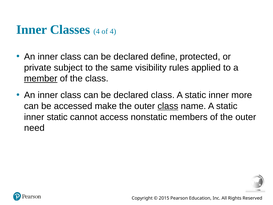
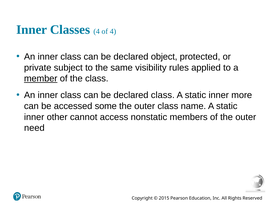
define: define -> object (164, 57)
make: make -> some (106, 106)
class underline: present -> none (168, 106)
inner static: static -> other (57, 117)
